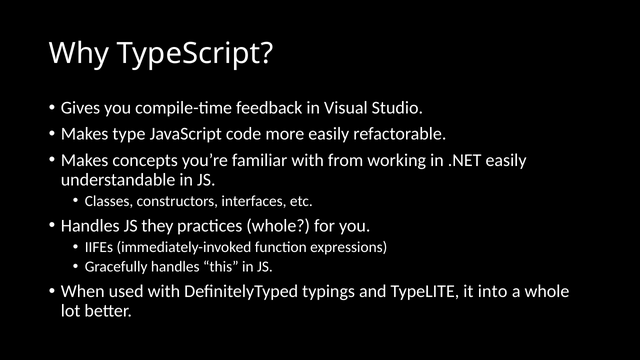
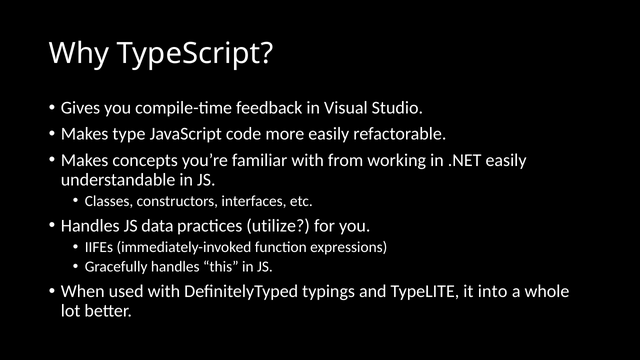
they: they -> data (157, 226)
practices whole: whole -> utilize (278, 226)
